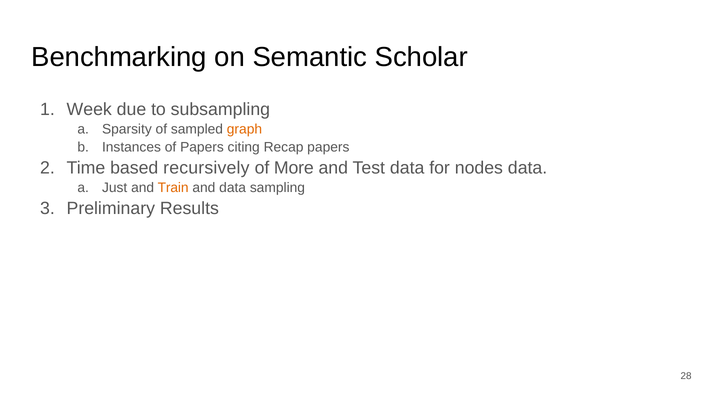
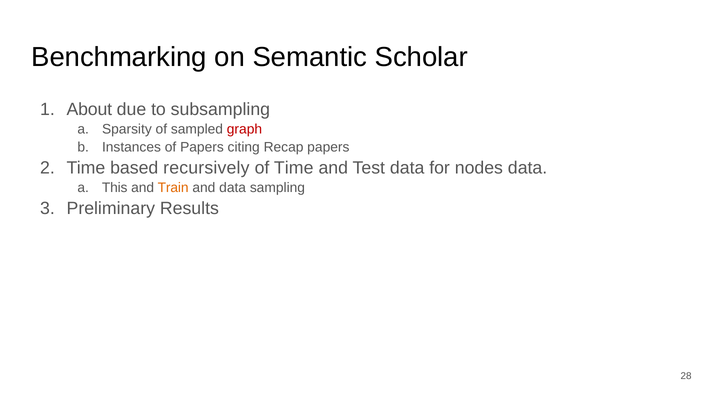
Week: Week -> About (89, 109)
graph colour: orange -> red (244, 129)
of More: More -> Time (294, 168)
Just: Just -> This (115, 188)
